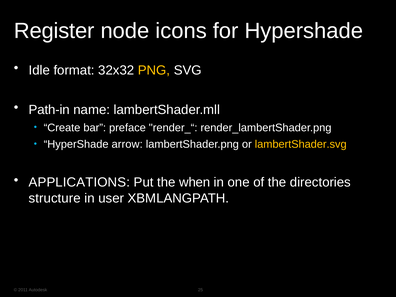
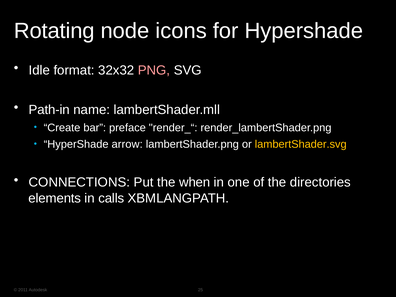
Register: Register -> Rotating (54, 31)
PNG colour: yellow -> pink (154, 70)
APPLICATIONS: APPLICATIONS -> CONNECTIONS (79, 182)
structure: structure -> elements (55, 198)
user: user -> calls (111, 198)
